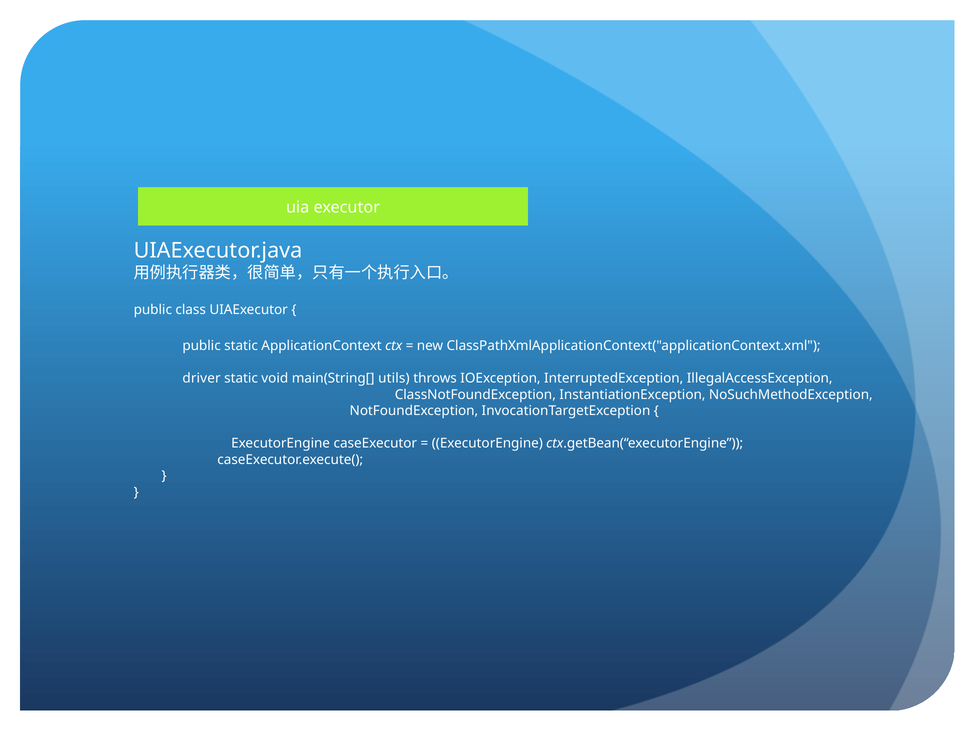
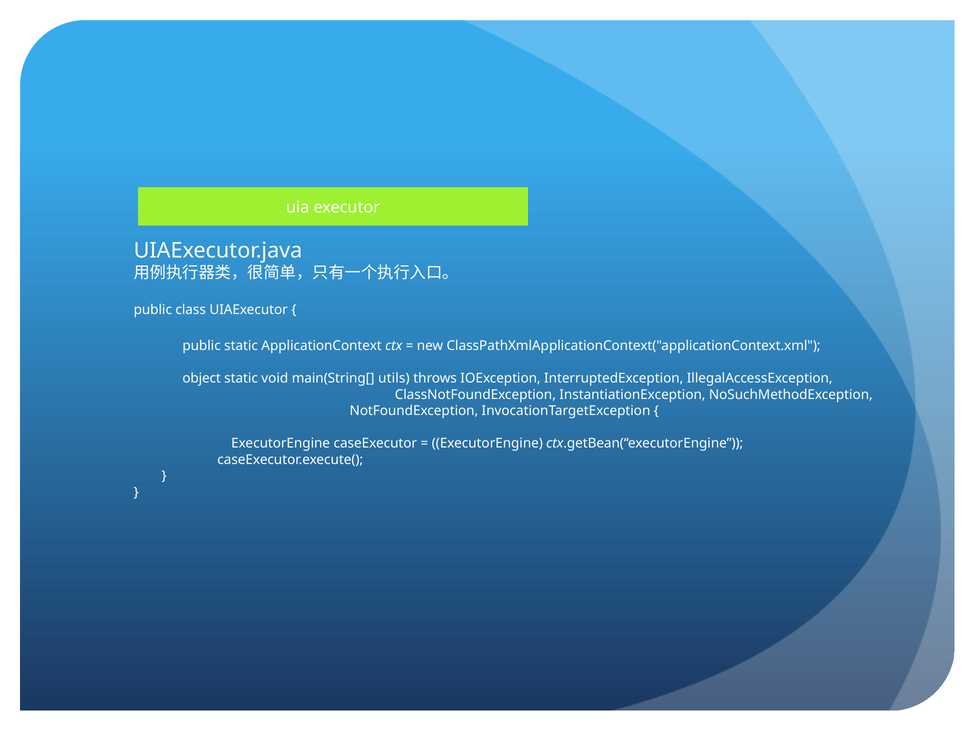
driver: driver -> object (202, 378)
